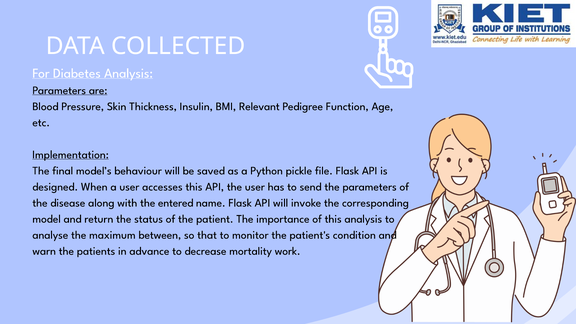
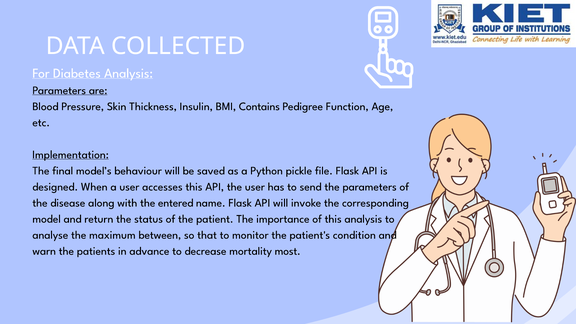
Relevant: Relevant -> Contains (259, 106)
work: work -> most (288, 251)
